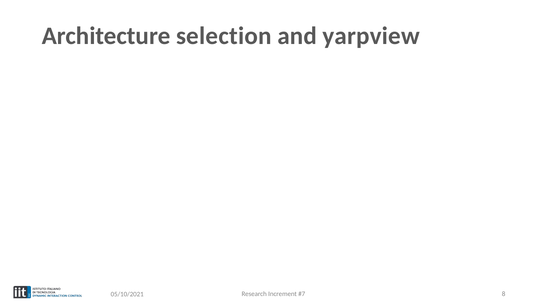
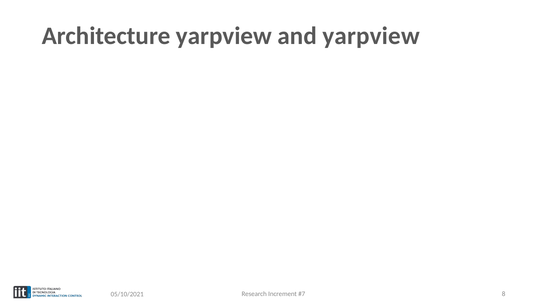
Architecture selection: selection -> yarpview (224, 36)
